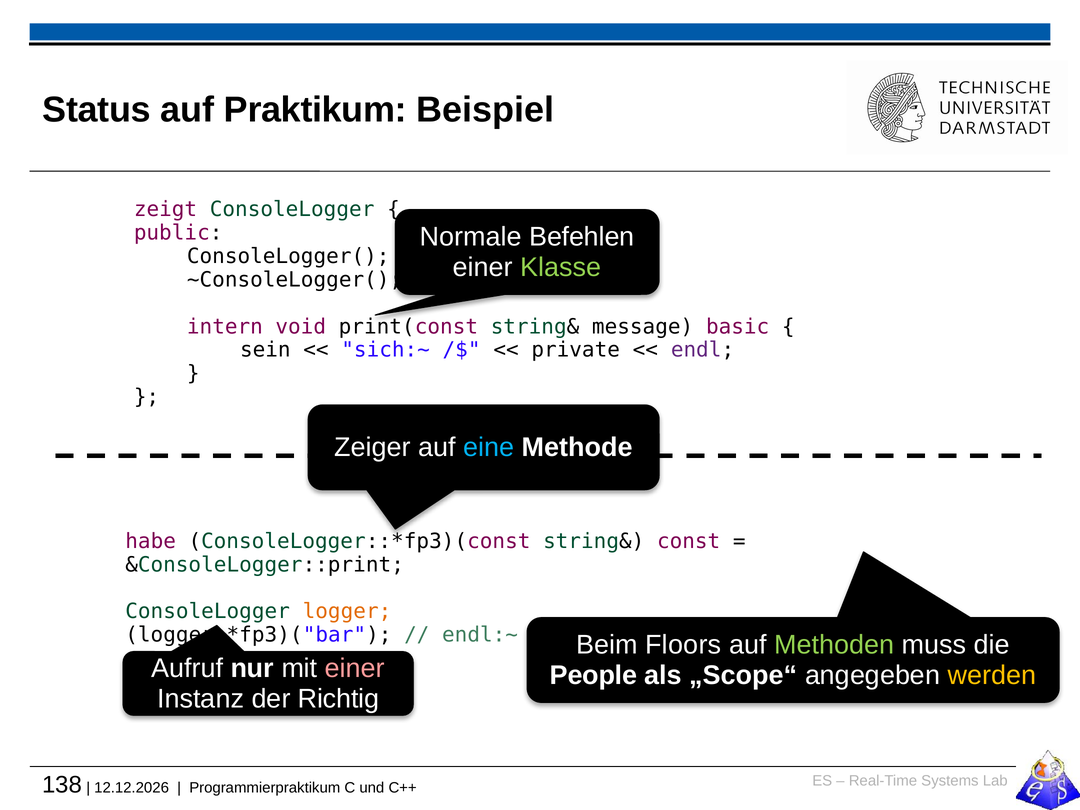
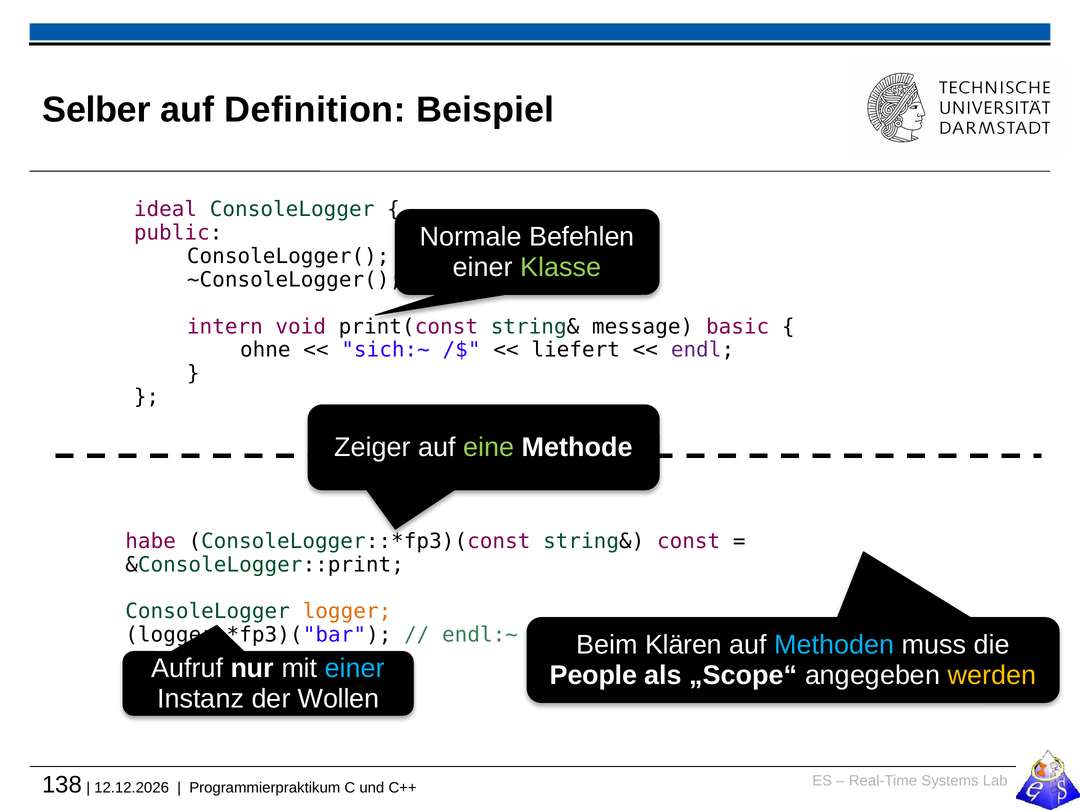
Status: Status -> Selber (97, 110)
Praktikum: Praktikum -> Definition (315, 110)
zeigt: zeigt -> ideal (165, 209)
sein: sein -> ohne (265, 350)
private: private -> liefert (576, 350)
eine colour: light blue -> light green (489, 447)
Floors: Floors -> Klären (684, 645)
Methoden colour: light green -> light blue (834, 645)
einer colour: pink -> light blue (355, 668)
Richtig: Richtig -> Wollen (339, 699)
